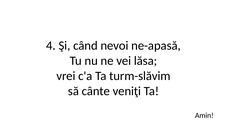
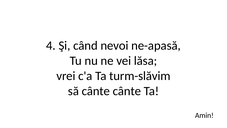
cânte veniţi: veniţi -> cânte (127, 91)
